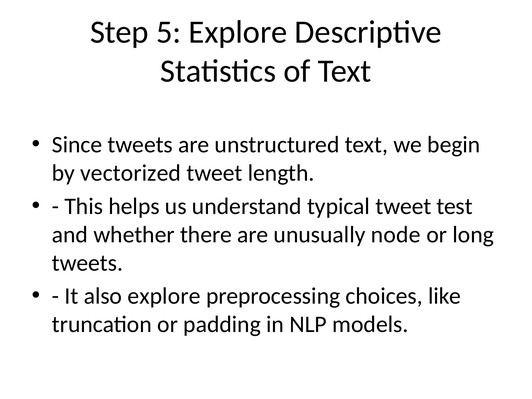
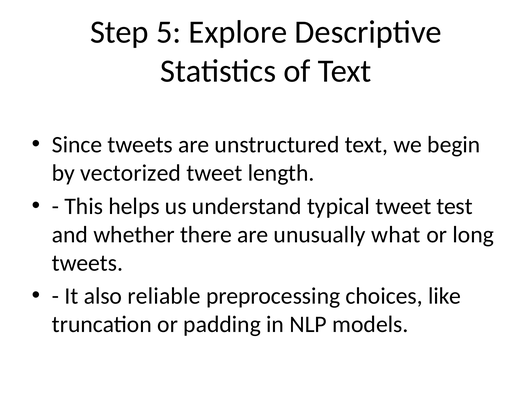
node: node -> what (396, 235)
also explore: explore -> reliable (164, 296)
